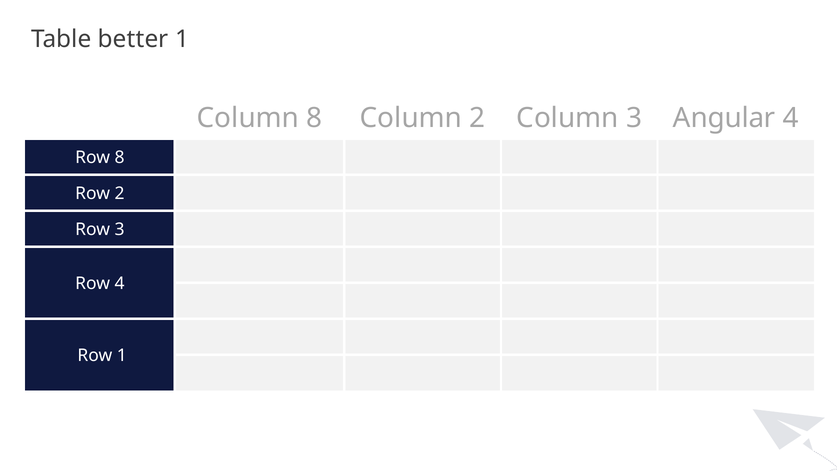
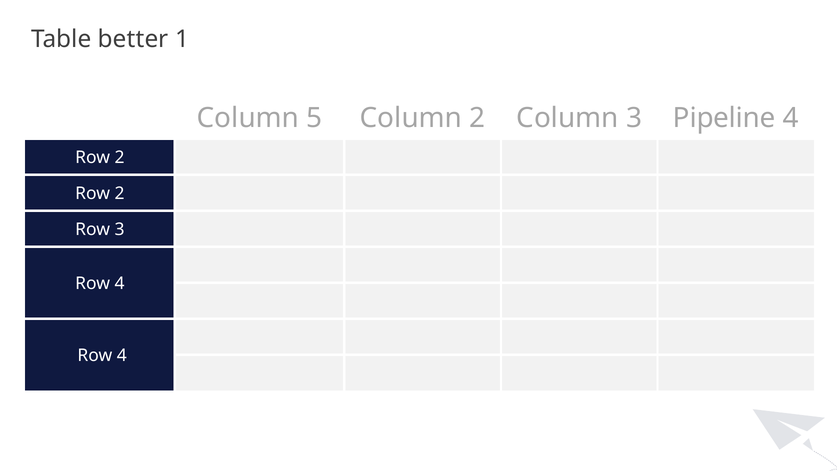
Column 8: 8 -> 5 (314, 118)
Angular: Angular -> Pipeline (724, 118)
8: 8 -> 2 (120, 158)
1: 1 -> 4 (122, 356)
